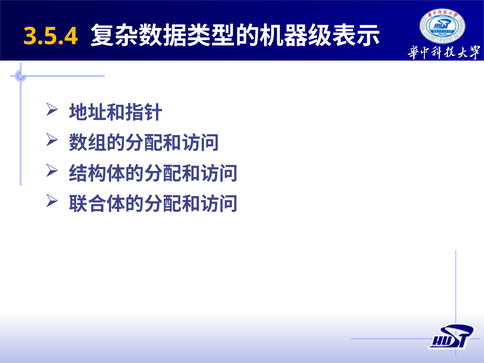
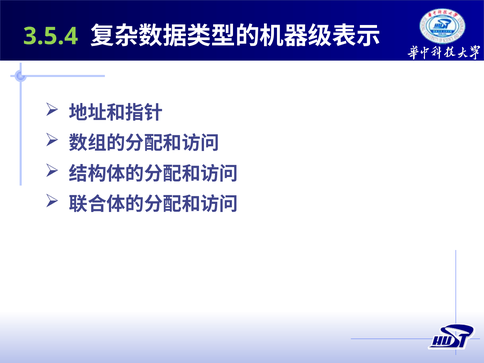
3.5.4 colour: yellow -> light green (51, 36)
